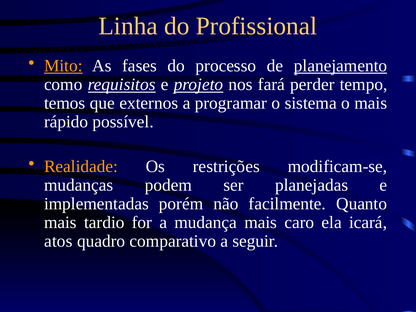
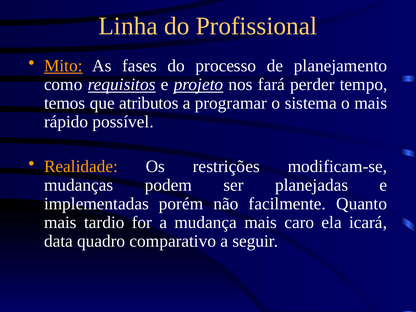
planejamento underline: present -> none (341, 66)
externos: externos -> atributos (149, 103)
atos: atos -> data (58, 241)
